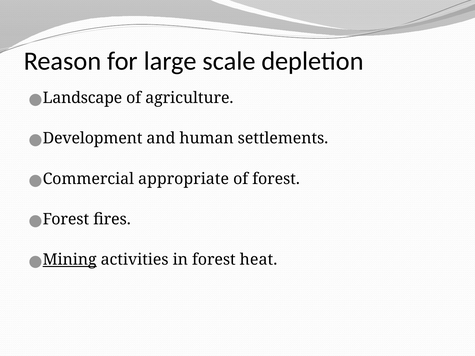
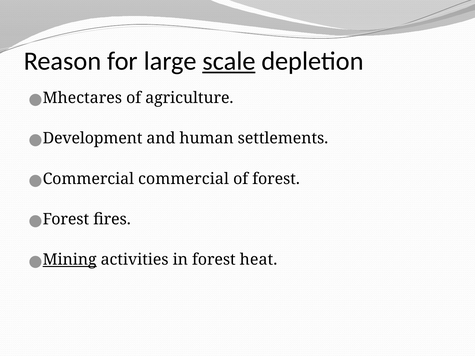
scale underline: none -> present (229, 61)
Landscape: Landscape -> Mhectares (82, 98)
Commercial appropriate: appropriate -> commercial (184, 179)
